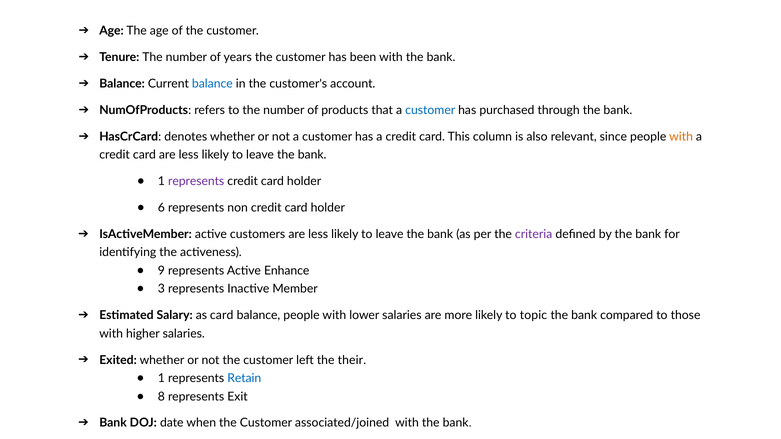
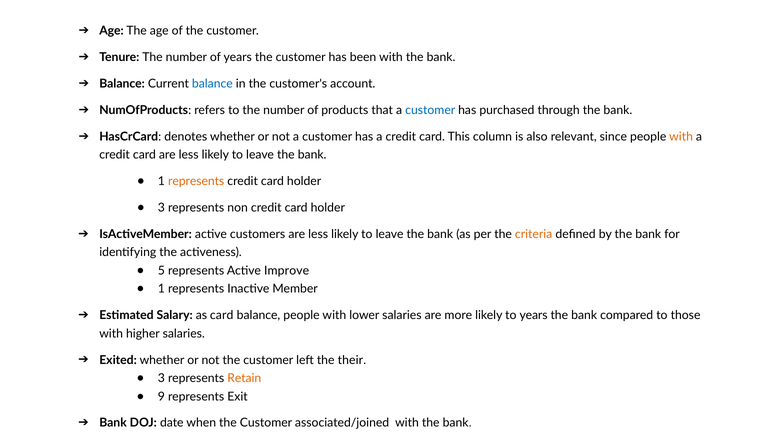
represents colour: purple -> orange (196, 181)
6: 6 -> 3 (161, 208)
criteria colour: purple -> orange (534, 234)
9: 9 -> 5 (161, 271)
Enhance: Enhance -> Improve (287, 271)
3: 3 -> 1 (161, 289)
to topic: topic -> years (534, 316)
1: 1 -> 3 (161, 379)
Retain colour: blue -> orange (244, 379)
8: 8 -> 9 (161, 397)
